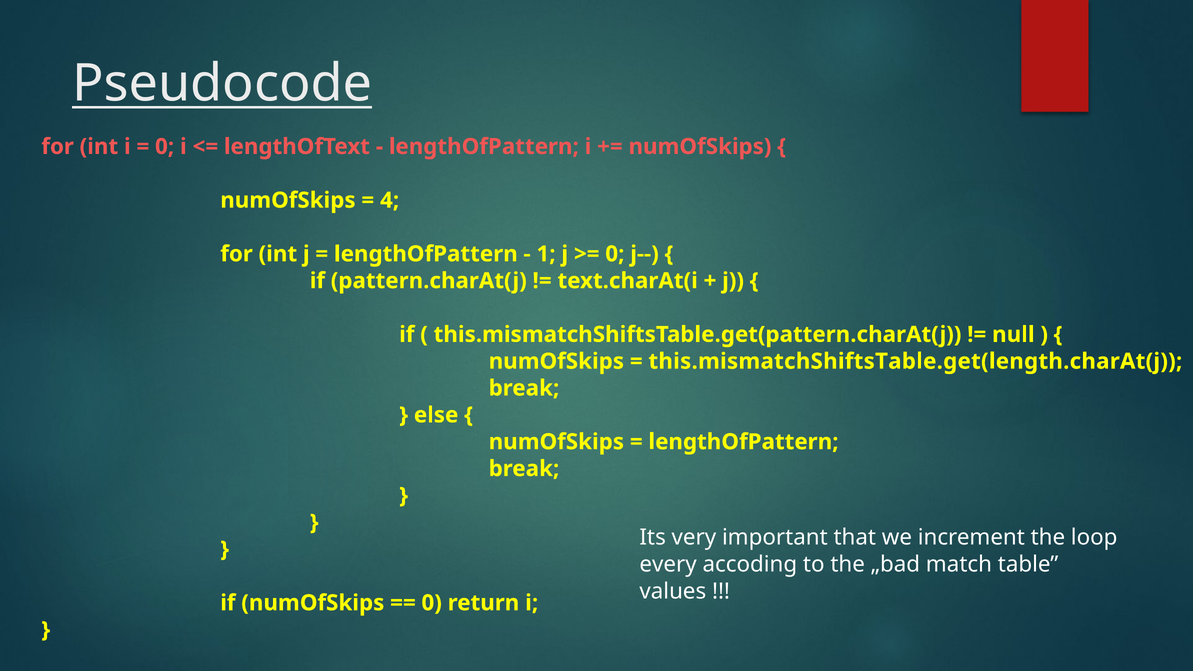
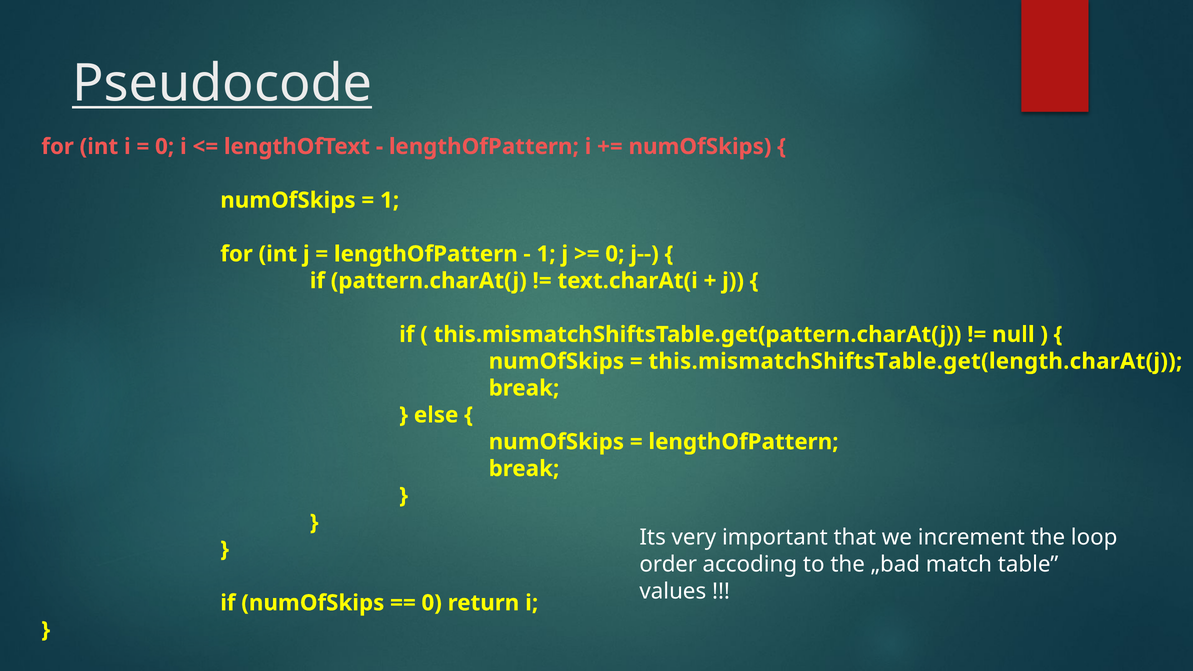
4: 4 -> 1 (390, 200)
every: every -> order (668, 564)
